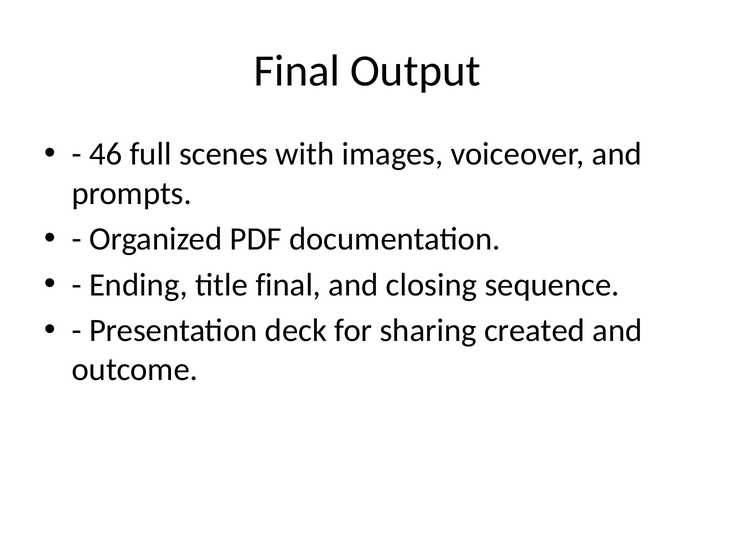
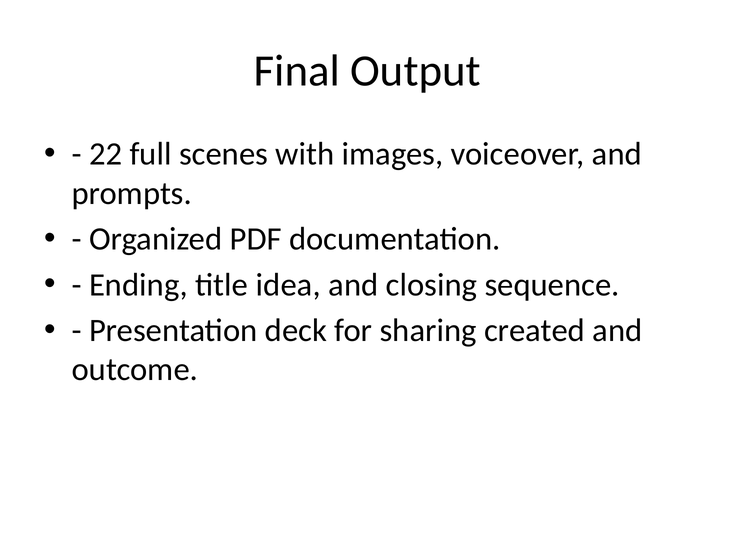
46: 46 -> 22 (106, 154)
title final: final -> idea (288, 285)
